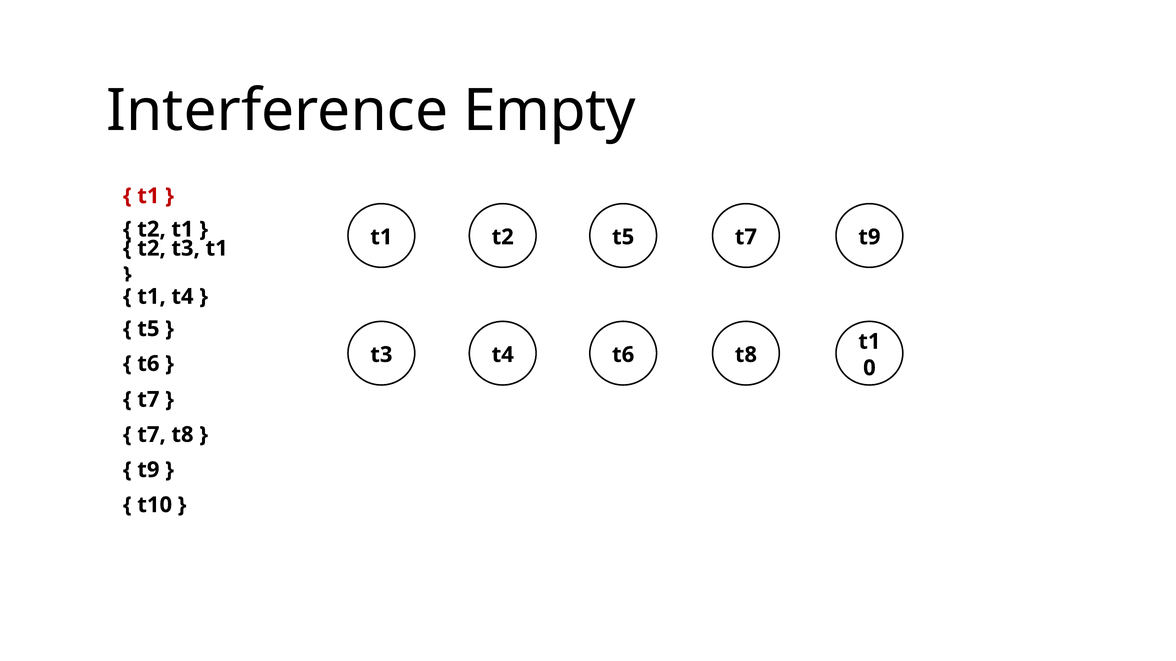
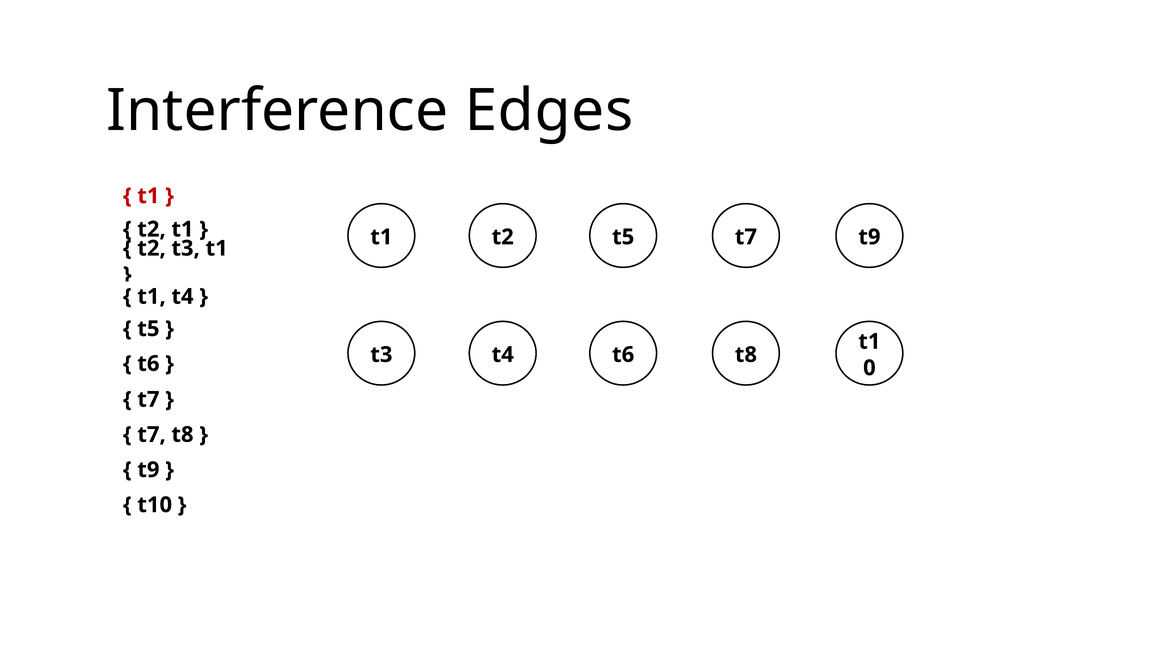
Empty: Empty -> Edges (549, 111)
